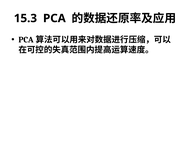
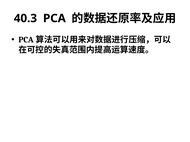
15.3: 15.3 -> 40.3 (25, 18)
